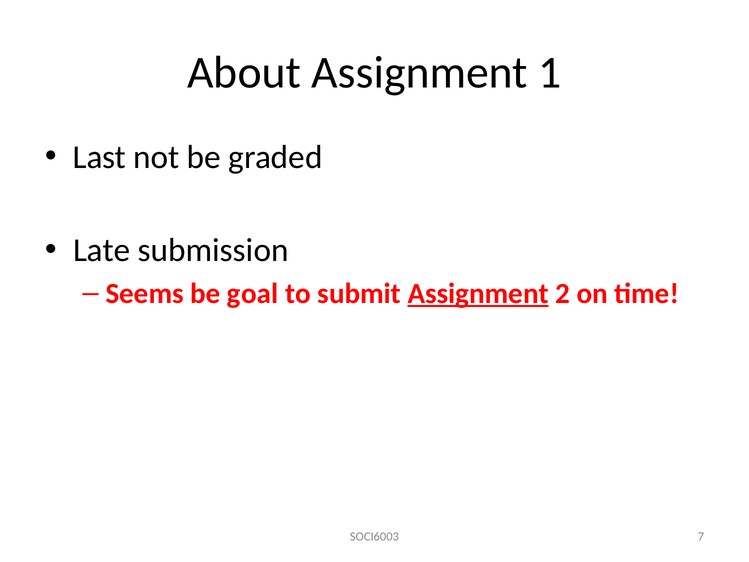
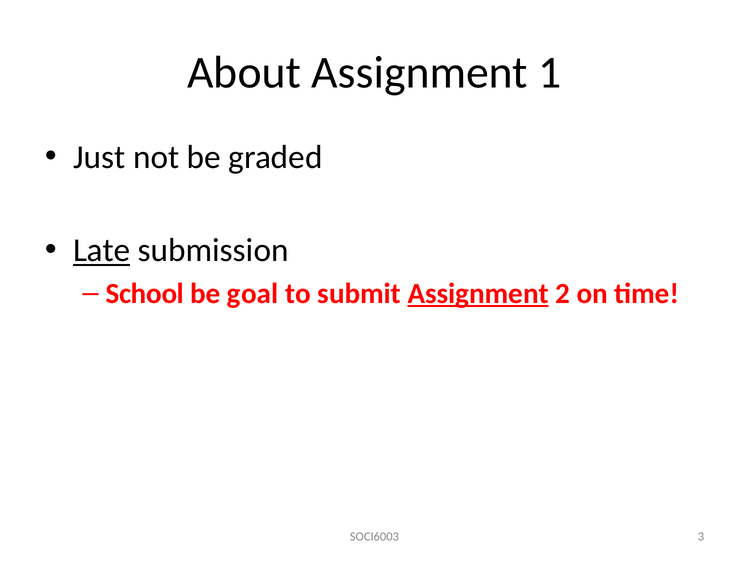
Last: Last -> Just (99, 157)
Late underline: none -> present (102, 250)
Seems: Seems -> School (145, 293)
7: 7 -> 3 (701, 536)
